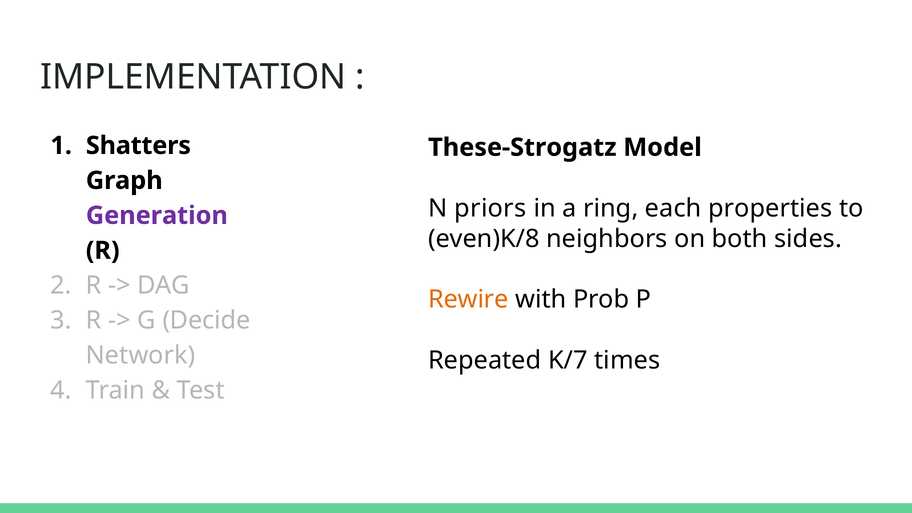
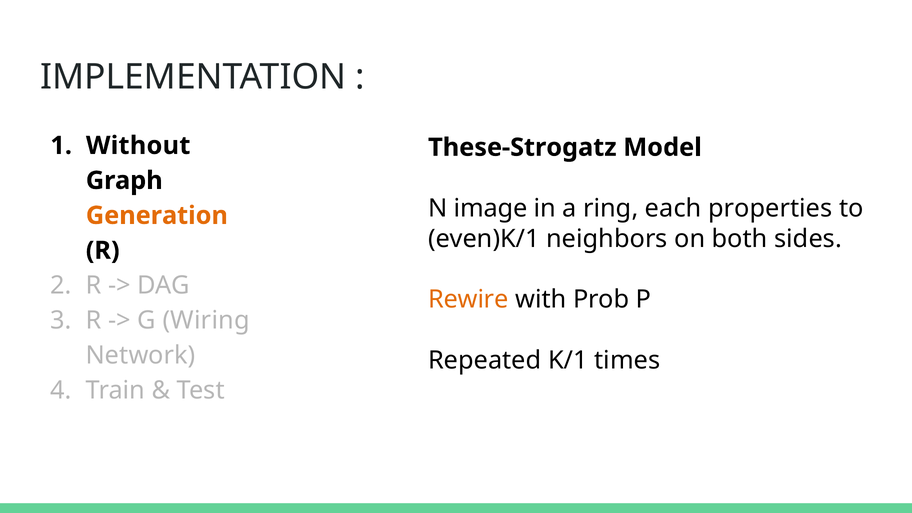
Shatters: Shatters -> Without (138, 146)
priors: priors -> image (491, 208)
Generation colour: purple -> orange (157, 216)
even)K/8: even)K/8 -> even)K/1 (484, 239)
Decide: Decide -> Wiring (206, 320)
K/7: K/7 -> K/1 (568, 360)
